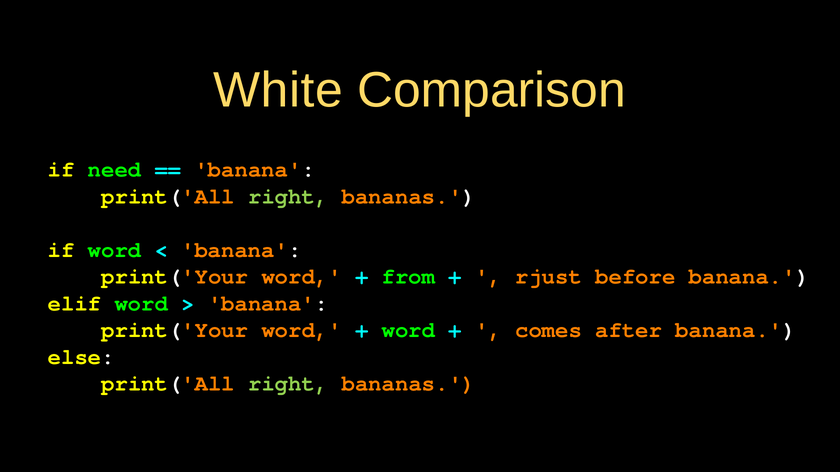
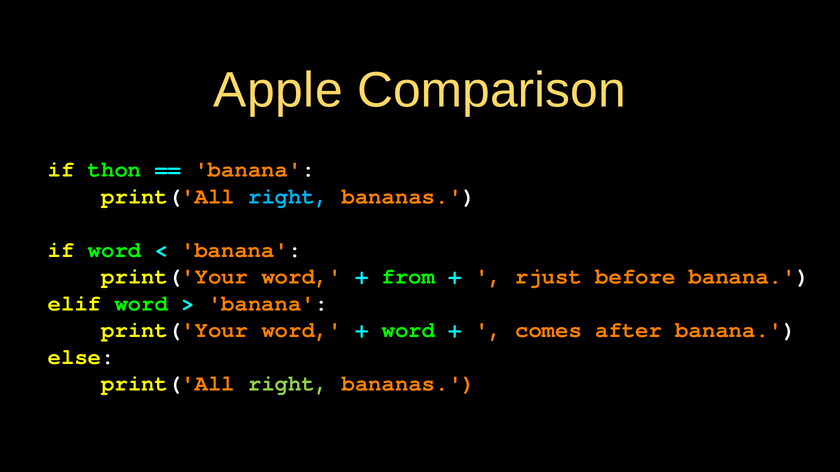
White: White -> Apple (278, 91)
need: need -> thon (115, 170)
right colour: light green -> light blue (288, 197)
